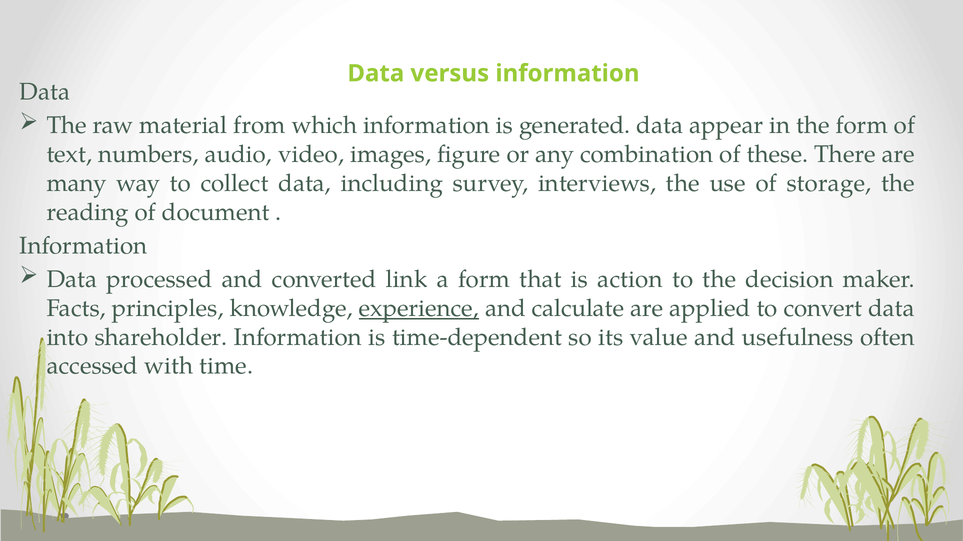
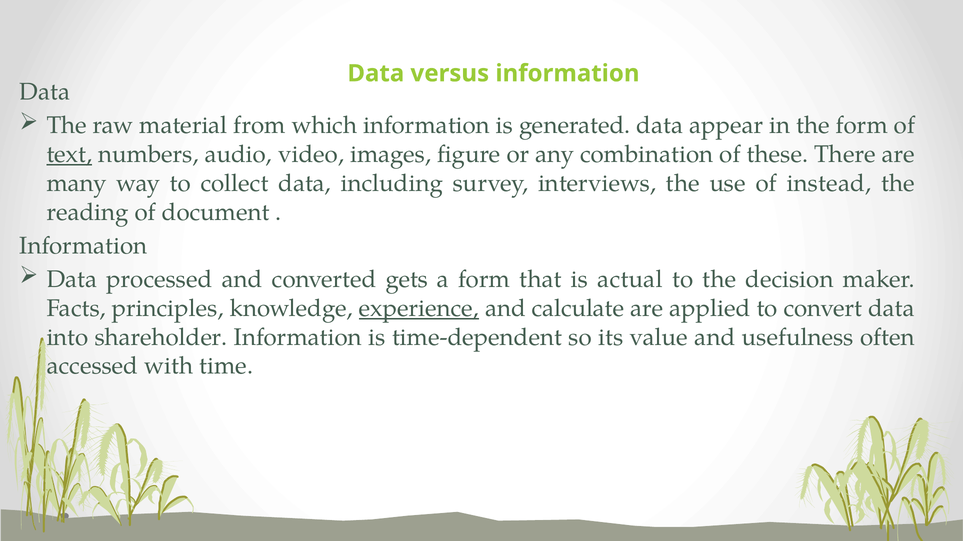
text underline: none -> present (69, 155)
storage: storage -> instead (829, 183)
link: link -> gets (407, 280)
action: action -> actual (630, 280)
